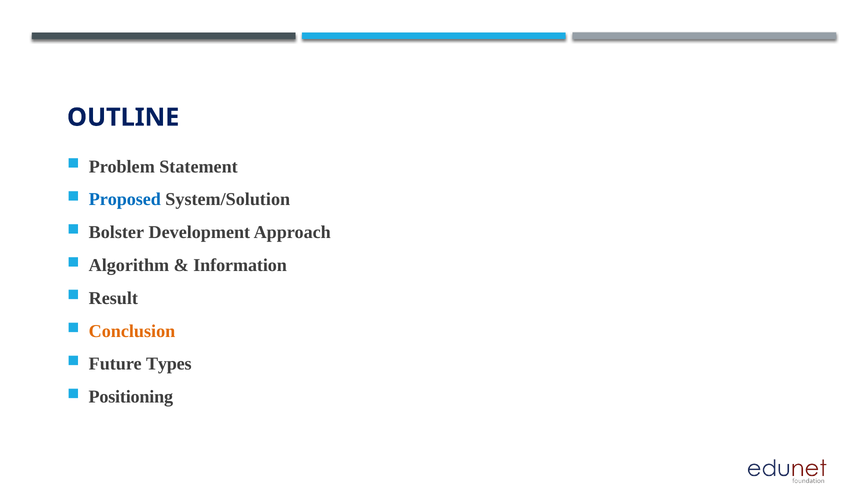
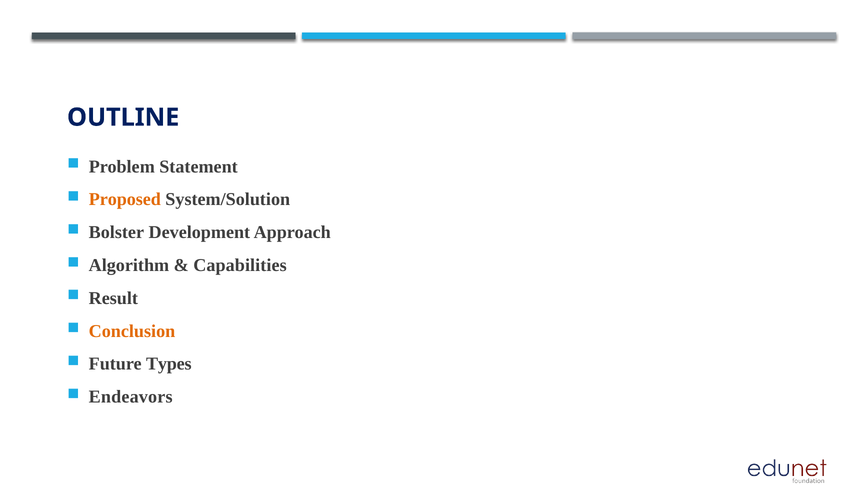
Proposed colour: blue -> orange (125, 200)
Information: Information -> Capabilities (240, 265)
Positioning: Positioning -> Endeavors (131, 397)
